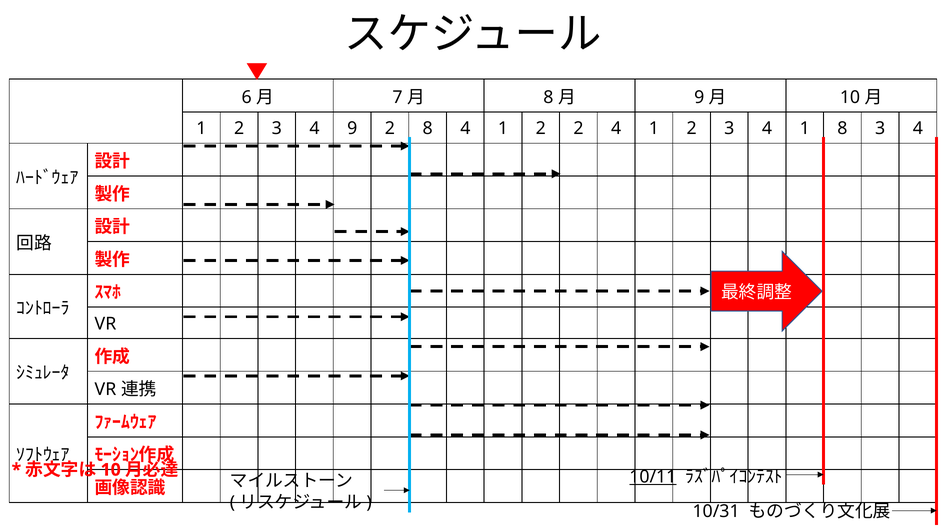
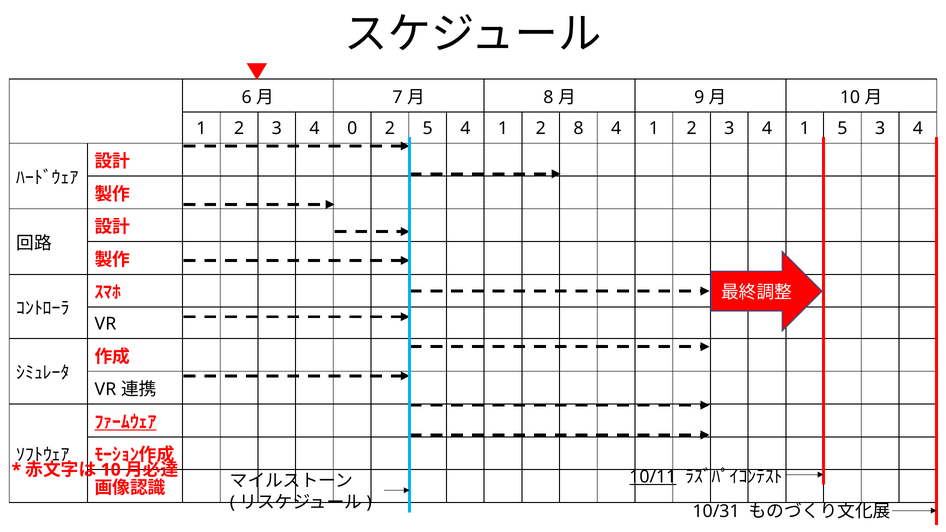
4 9: 9 -> 0 (352, 129)
2 8: 8 -> 5 (428, 129)
2 2: 2 -> 8 (578, 129)
1 8: 8 -> 5 (842, 129)
ﾌｧｰﾑｳｪｱ underline: none -> present (126, 422)
